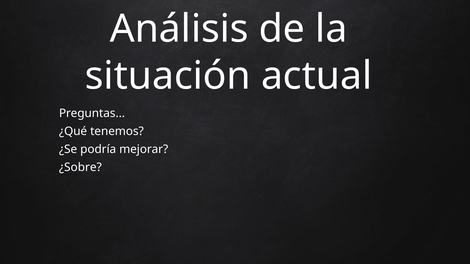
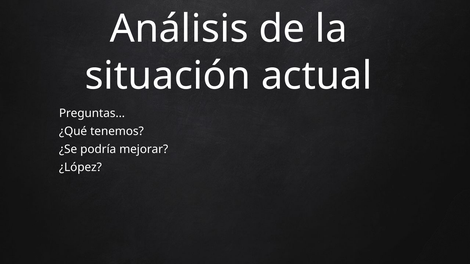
¿Sobre: ¿Sobre -> ¿López (80, 167)
